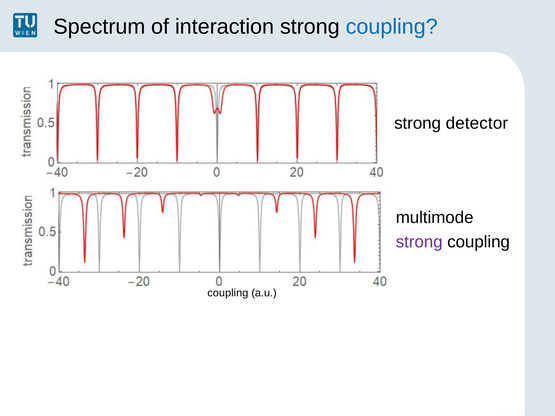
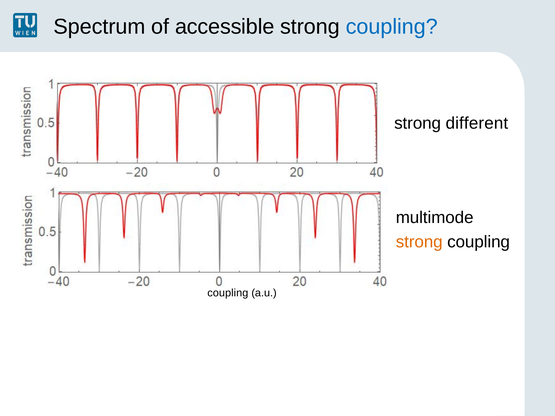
interaction: interaction -> accessible (225, 27)
detector: detector -> different (477, 123)
strong colour: purple -> orange (419, 242)
